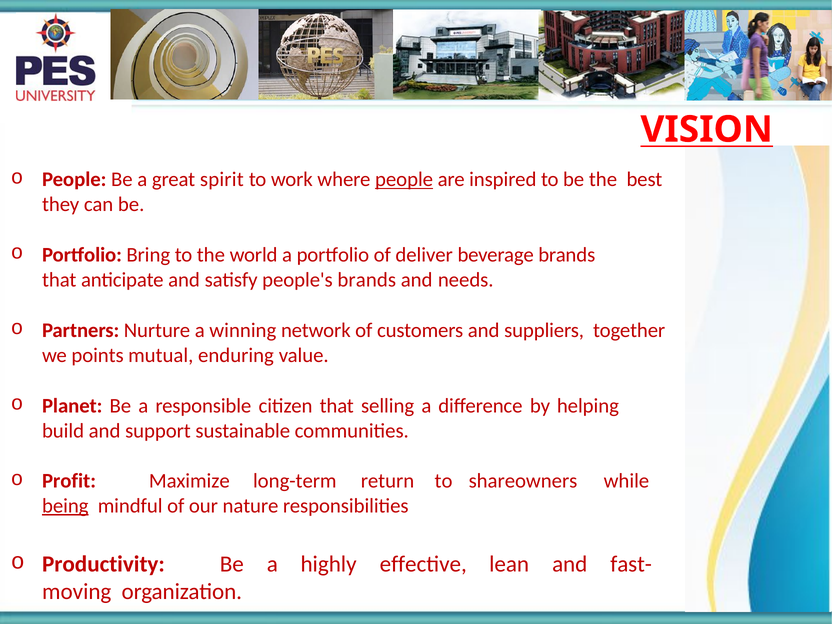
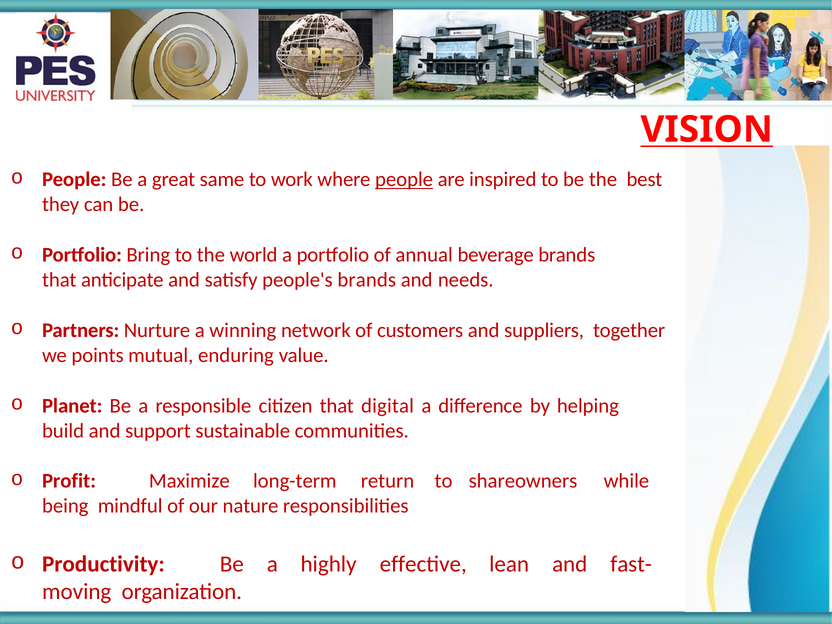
spirit: spirit -> same (222, 180)
deliver: deliver -> annual (424, 255)
selling: selling -> digital (388, 406)
being underline: present -> none (65, 506)
